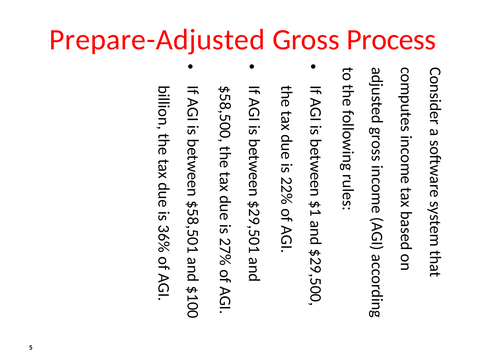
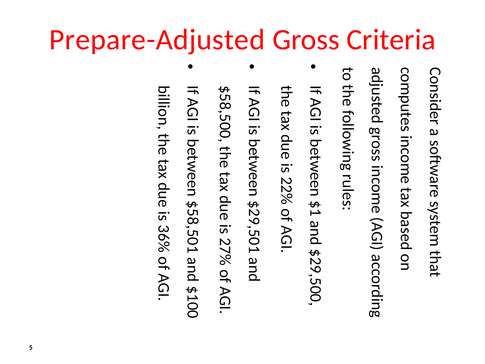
Process: Process -> Criteria (391, 40)
